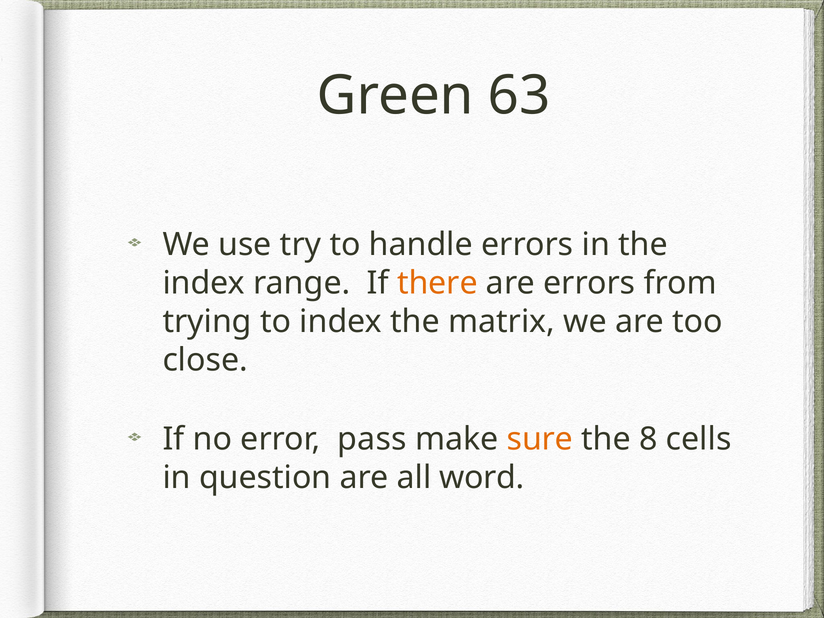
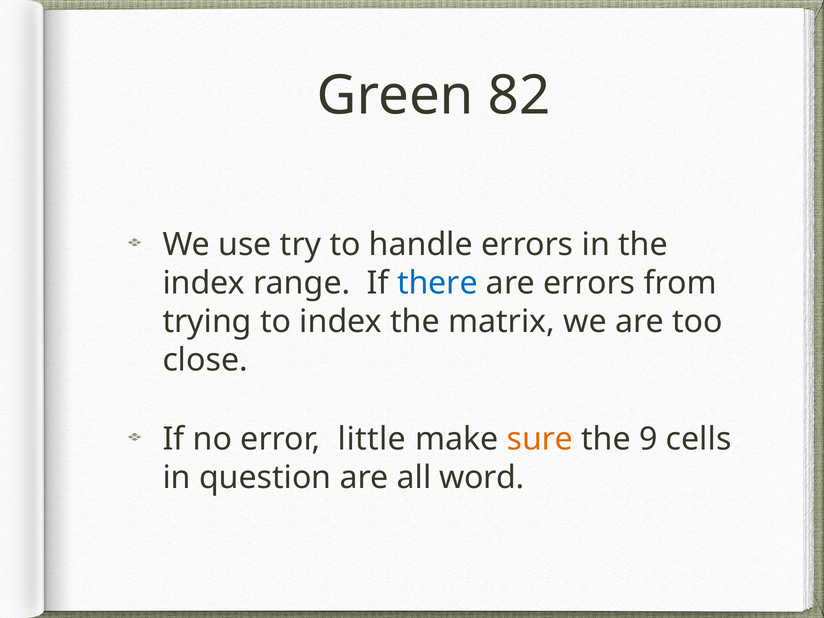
63: 63 -> 82 (519, 96)
there colour: orange -> blue (438, 283)
pass: pass -> little (372, 439)
8: 8 -> 9 (648, 439)
